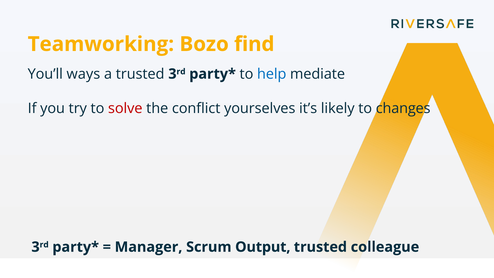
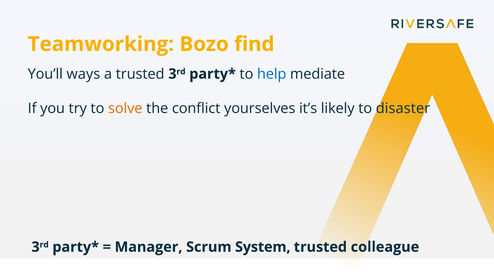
solve colour: red -> orange (125, 108)
changes: changes -> disaster (403, 108)
Output: Output -> System (263, 247)
